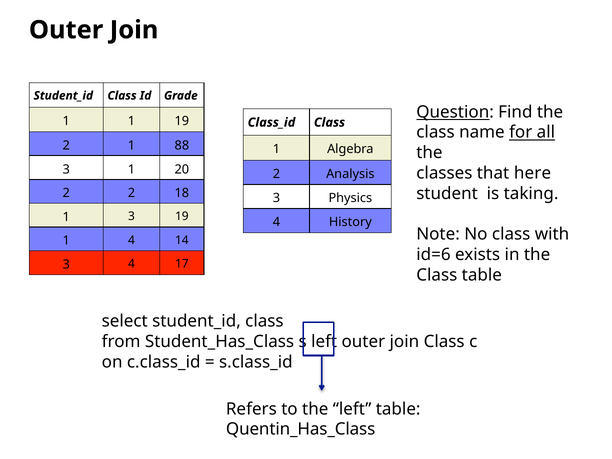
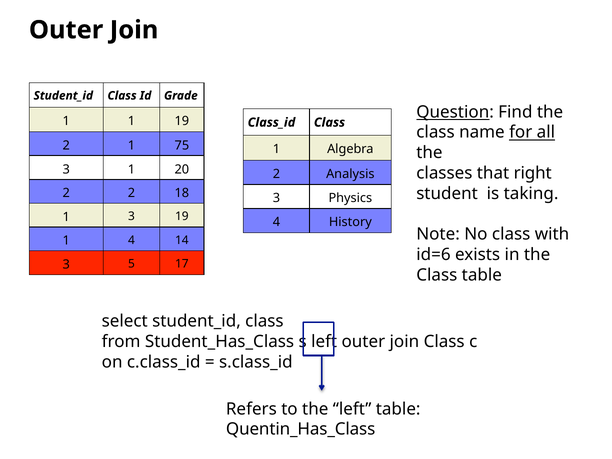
88: 88 -> 75 (182, 145)
here: here -> right (533, 173)
3 4: 4 -> 5 (131, 264)
